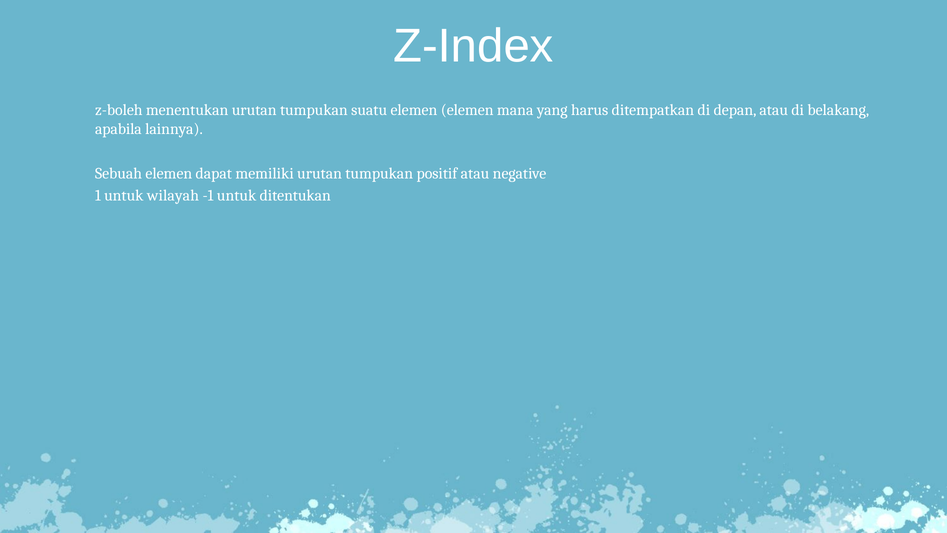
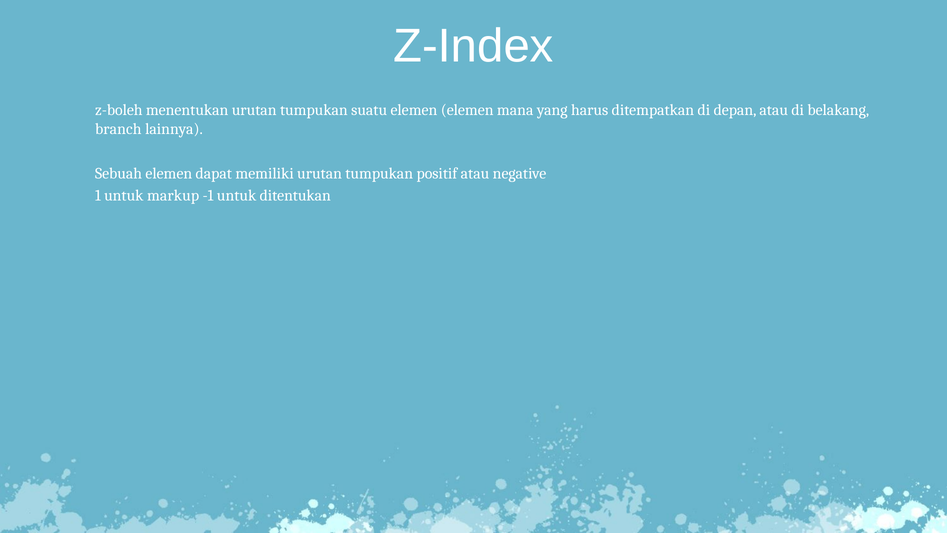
apabila: apabila -> branch (118, 129)
wilayah: wilayah -> markup (173, 195)
